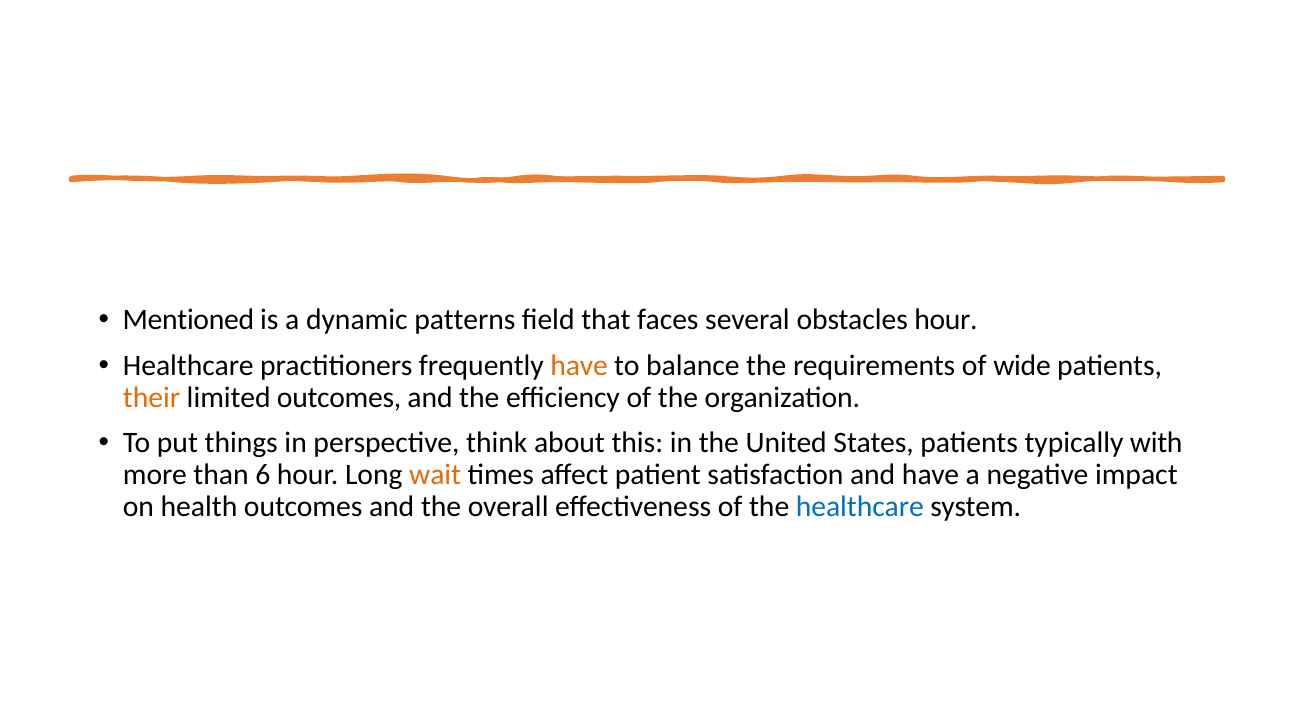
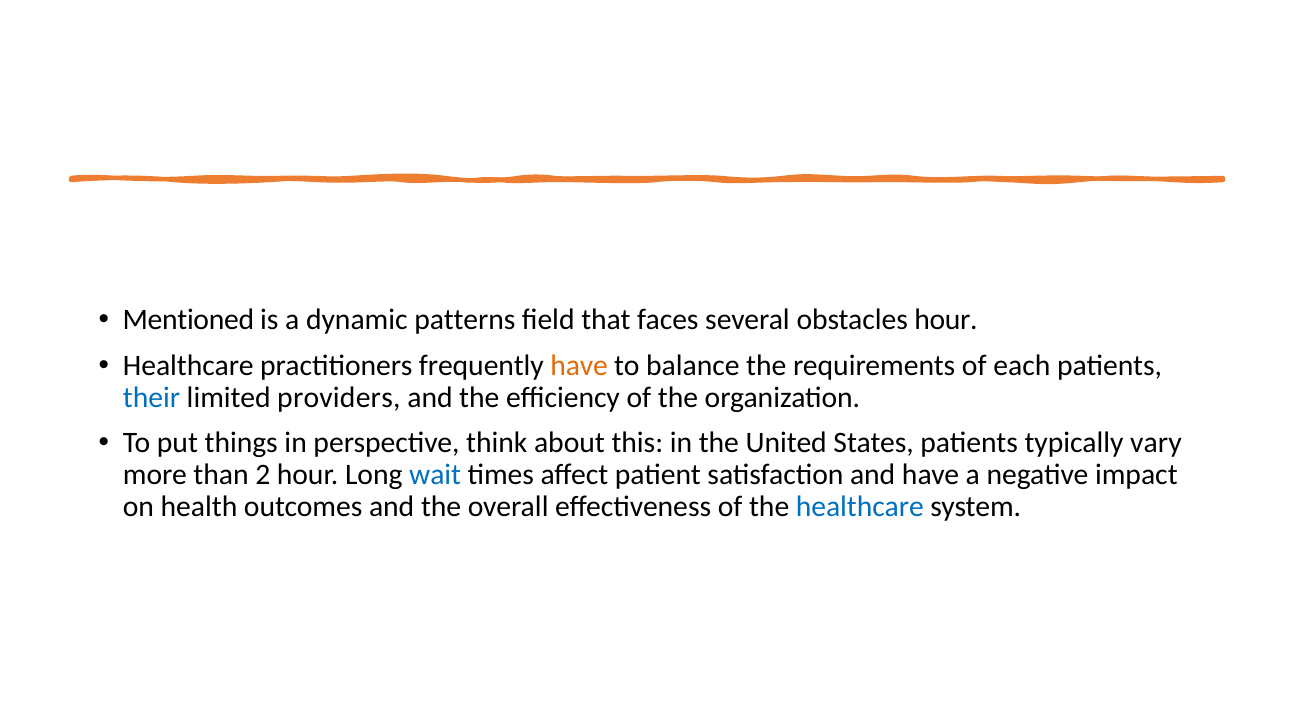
wide: wide -> each (1022, 365)
their colour: orange -> blue (152, 397)
limited outcomes: outcomes -> providers (339, 397)
with: with -> vary (1156, 443)
6: 6 -> 2 (263, 475)
wait colour: orange -> blue (435, 475)
